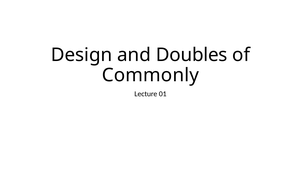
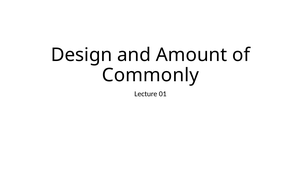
Doubles: Doubles -> Amount (192, 55)
